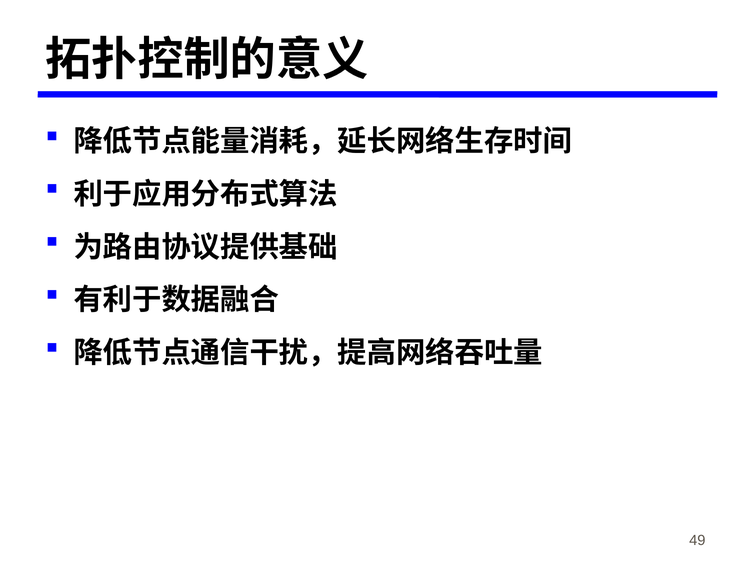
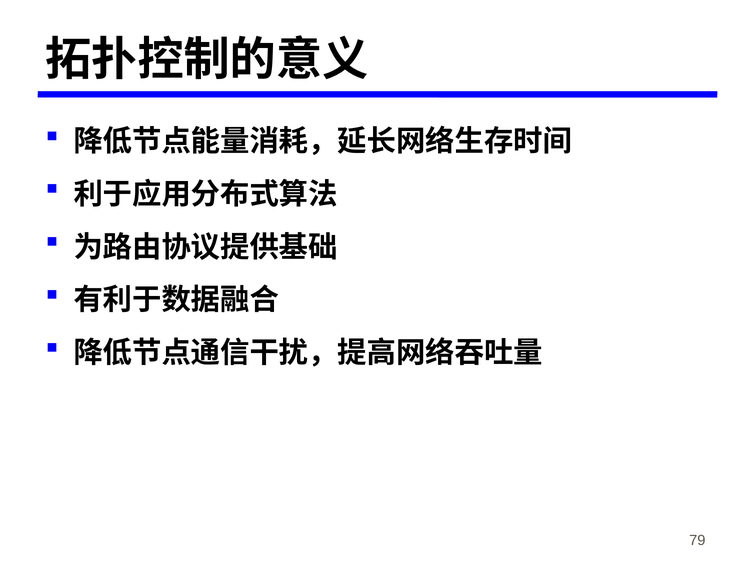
49: 49 -> 79 (697, 541)
